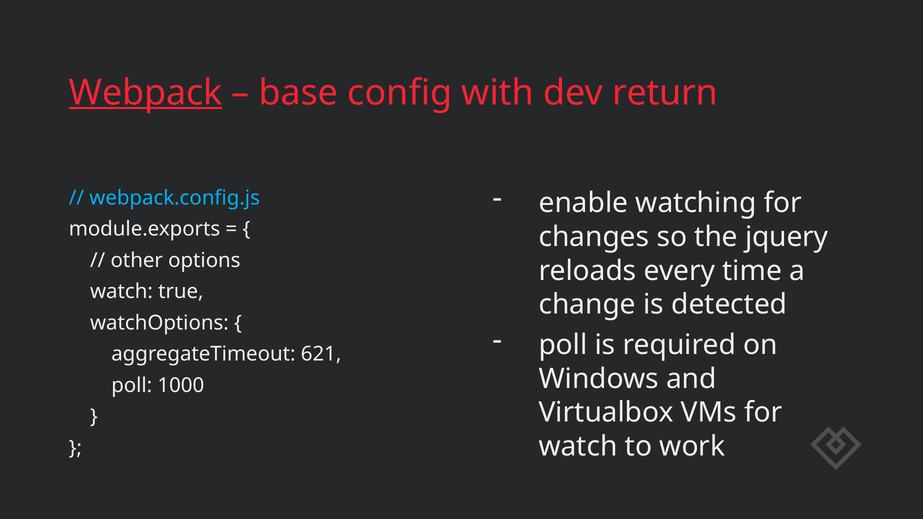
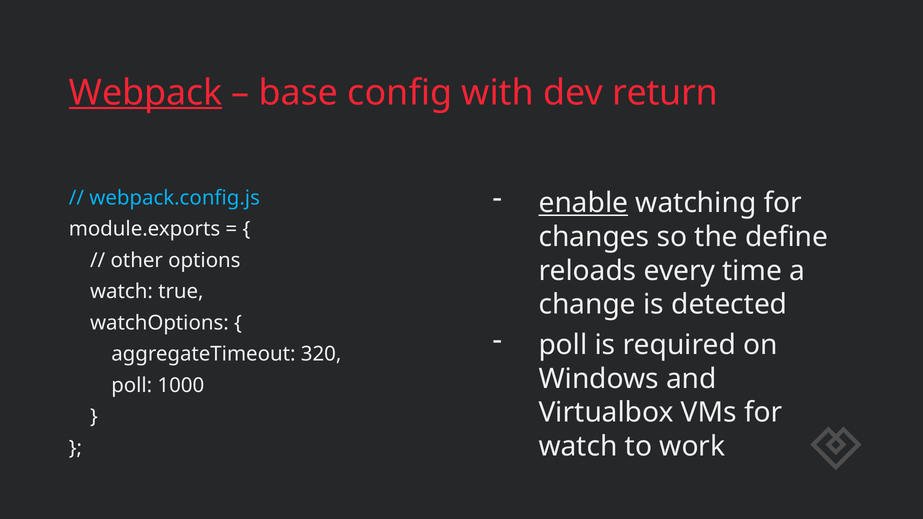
enable underline: none -> present (583, 203)
jquery: jquery -> define (787, 237)
621: 621 -> 320 (321, 354)
